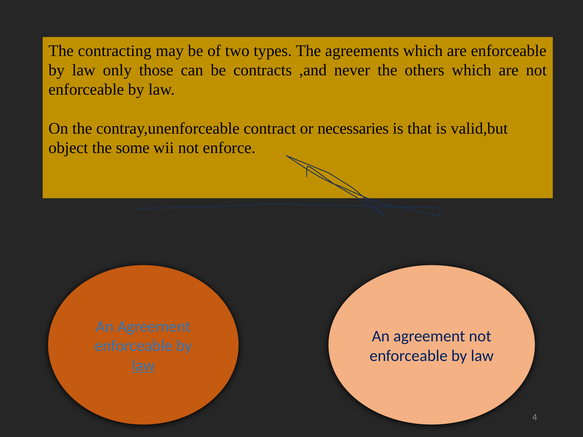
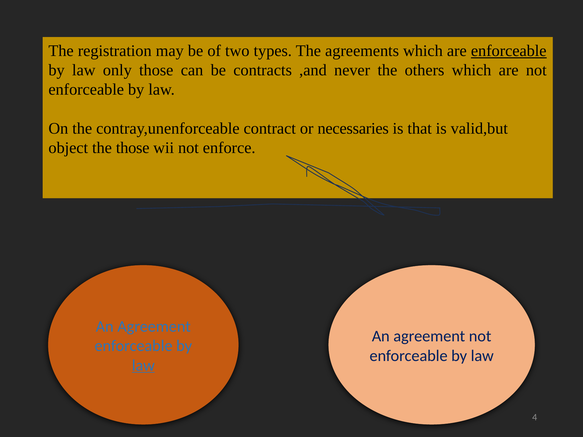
contracting: contracting -> registration (115, 51)
enforceable underline: none -> present (509, 51)
the some: some -> those (133, 148)
